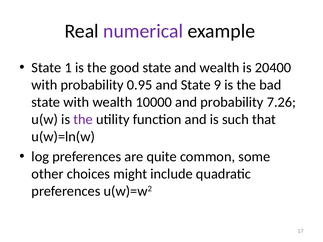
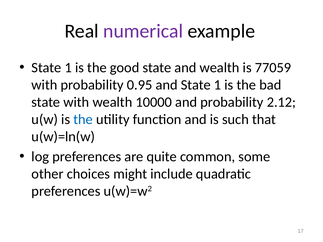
20400: 20400 -> 77059 (273, 68)
and State 9: 9 -> 1 (218, 85)
7.26: 7.26 -> 2.12 (281, 102)
the colour: purple -> blue (83, 119)
